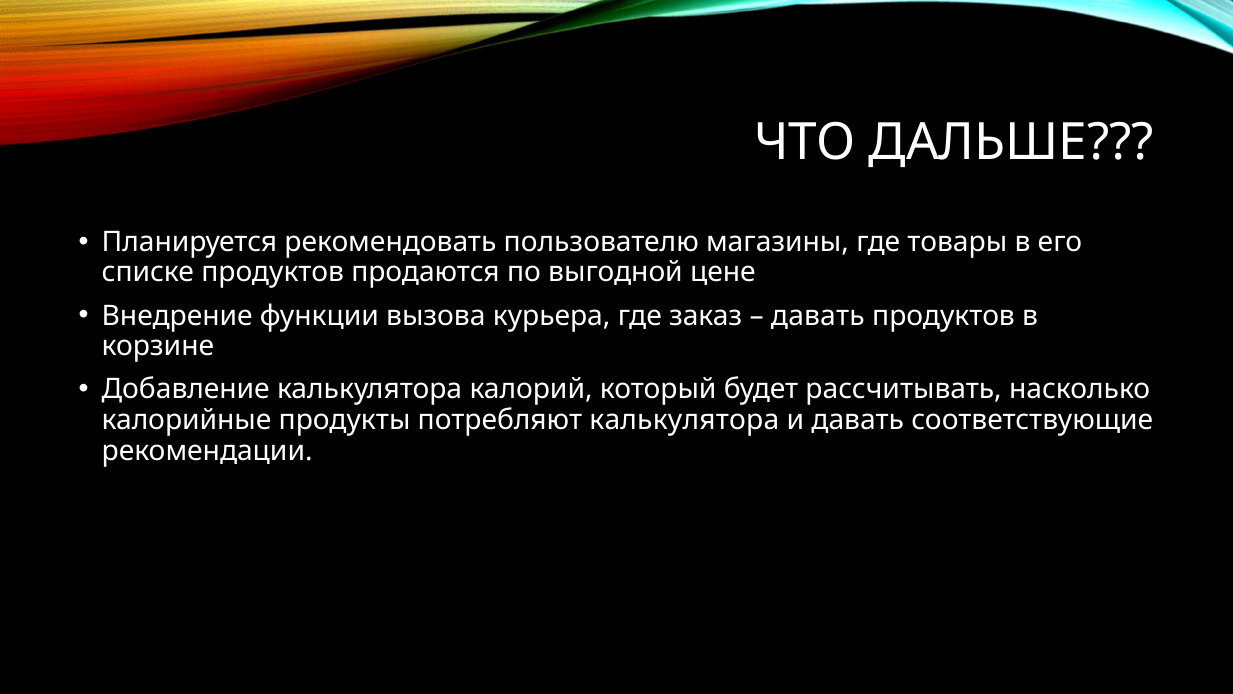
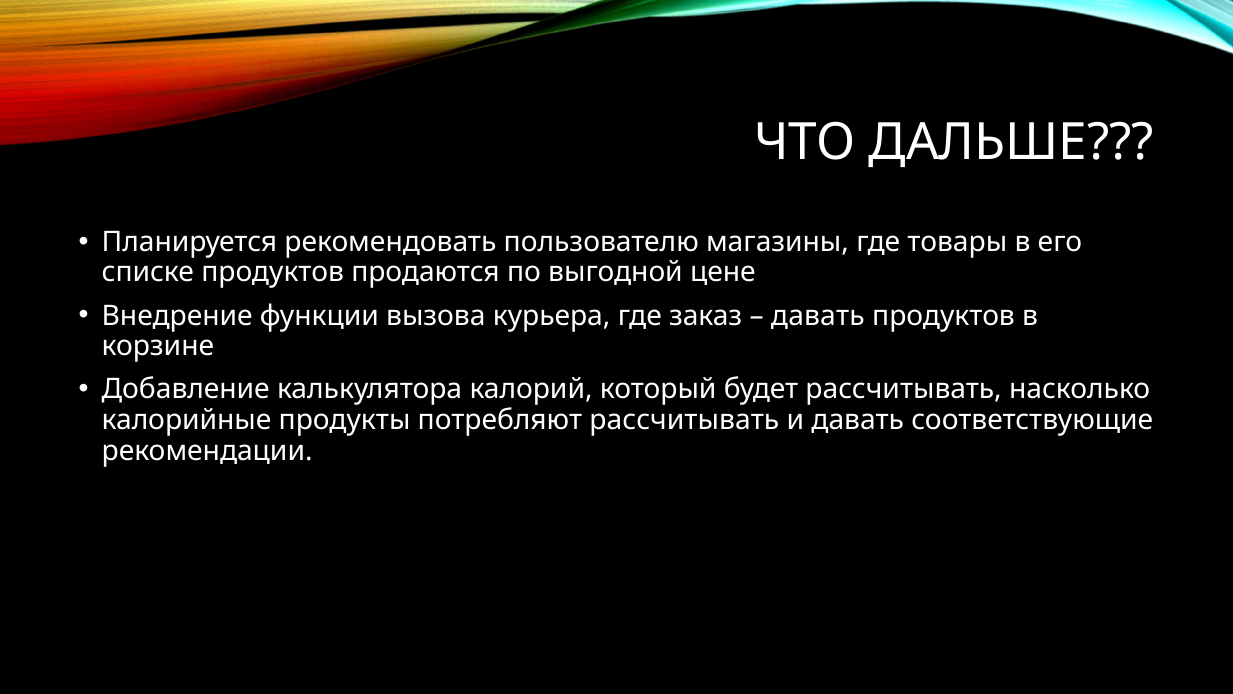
потребляют калькулятора: калькулятора -> рассчитывать (684, 420)
